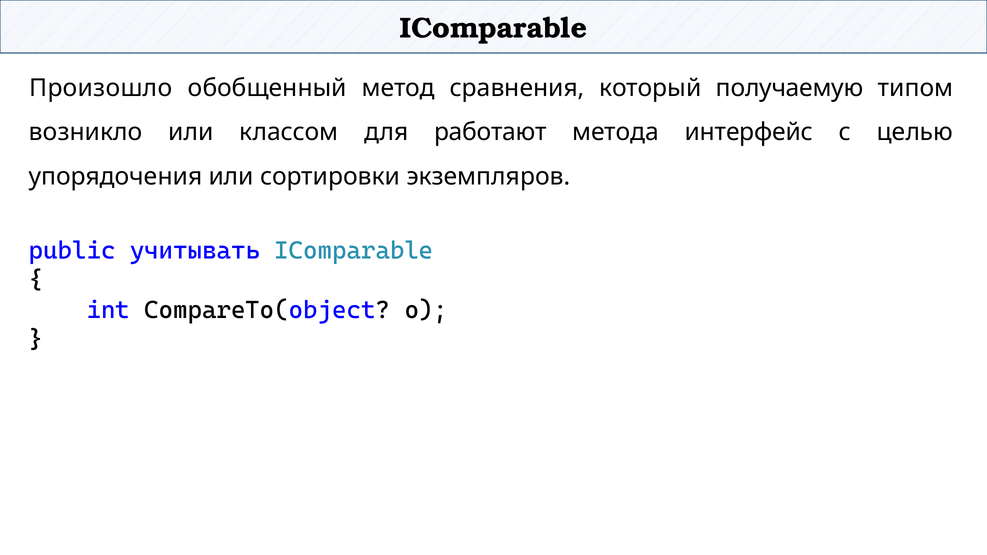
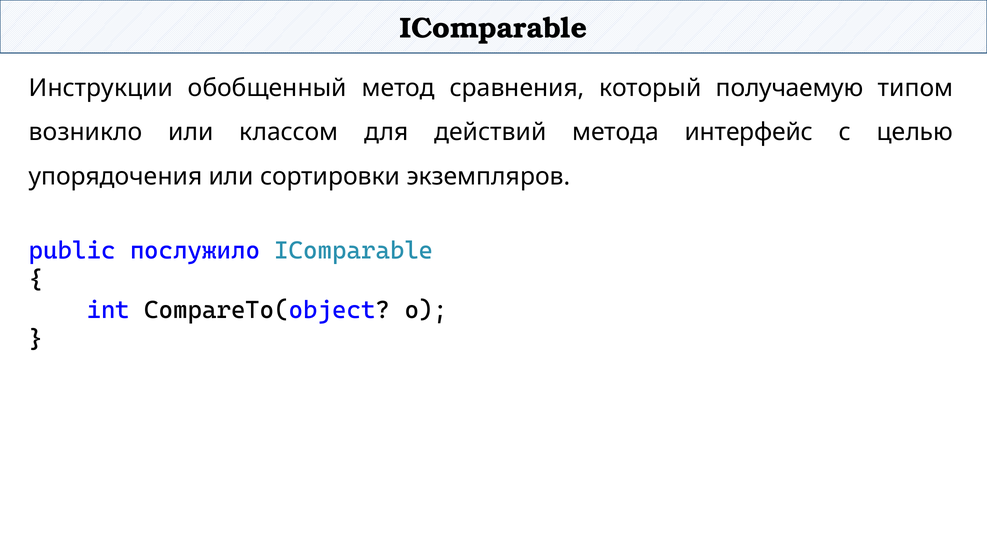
Произошло: Произошло -> Инструкции (101, 88)
работают: работают -> действий (490, 132)
учитывать: учитывать -> послужило (195, 251)
